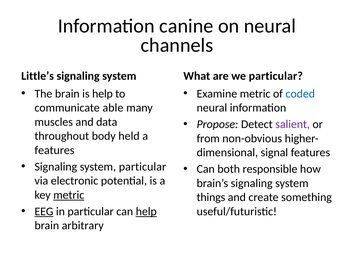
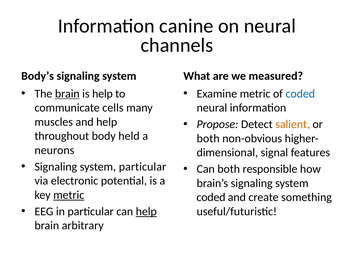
Little’s: Little’s -> Body’s (38, 76)
we particular: particular -> measured (276, 76)
brain underline: none -> present (67, 94)
able: able -> cells (113, 108)
and data: data -> help (107, 122)
salient colour: purple -> orange (293, 125)
from: from -> both (208, 139)
features: features -> neurons (54, 151)
things: things -> coded (211, 198)
EEG underline: present -> none (44, 212)
